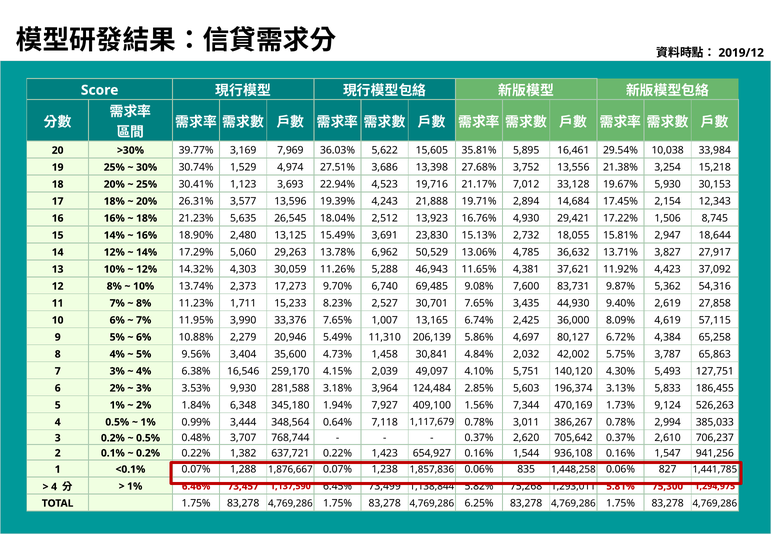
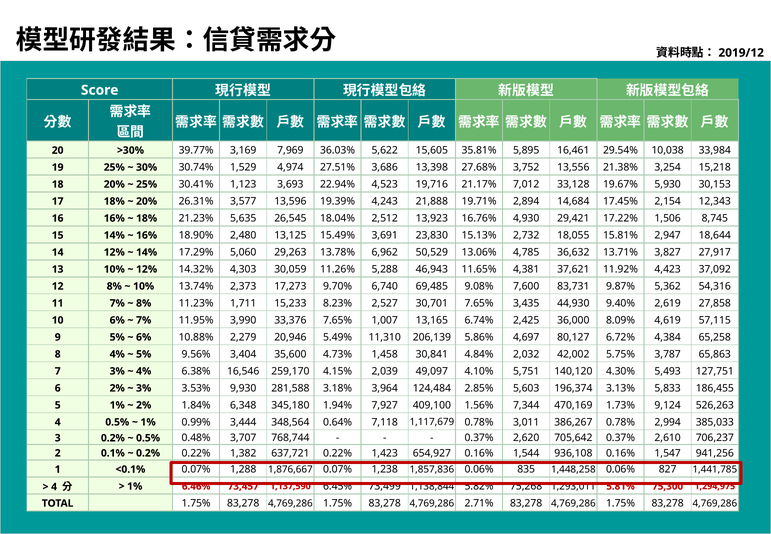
6.25%: 6.25% -> 2.71% (479, 503)
